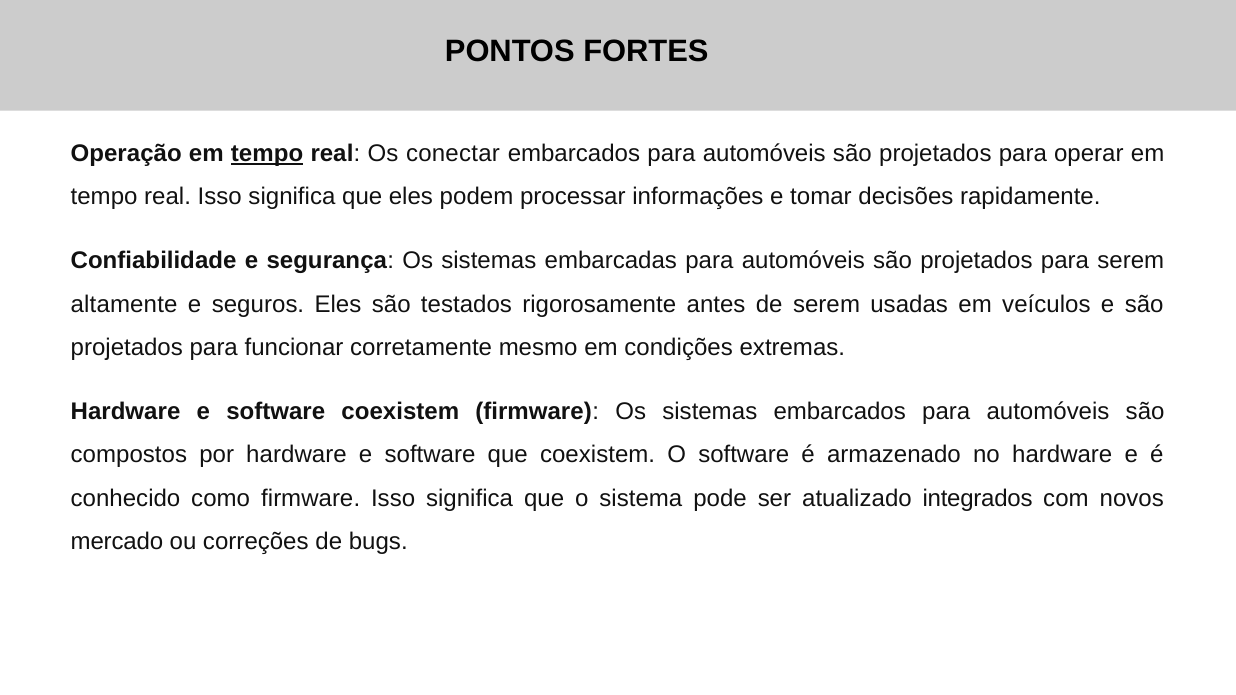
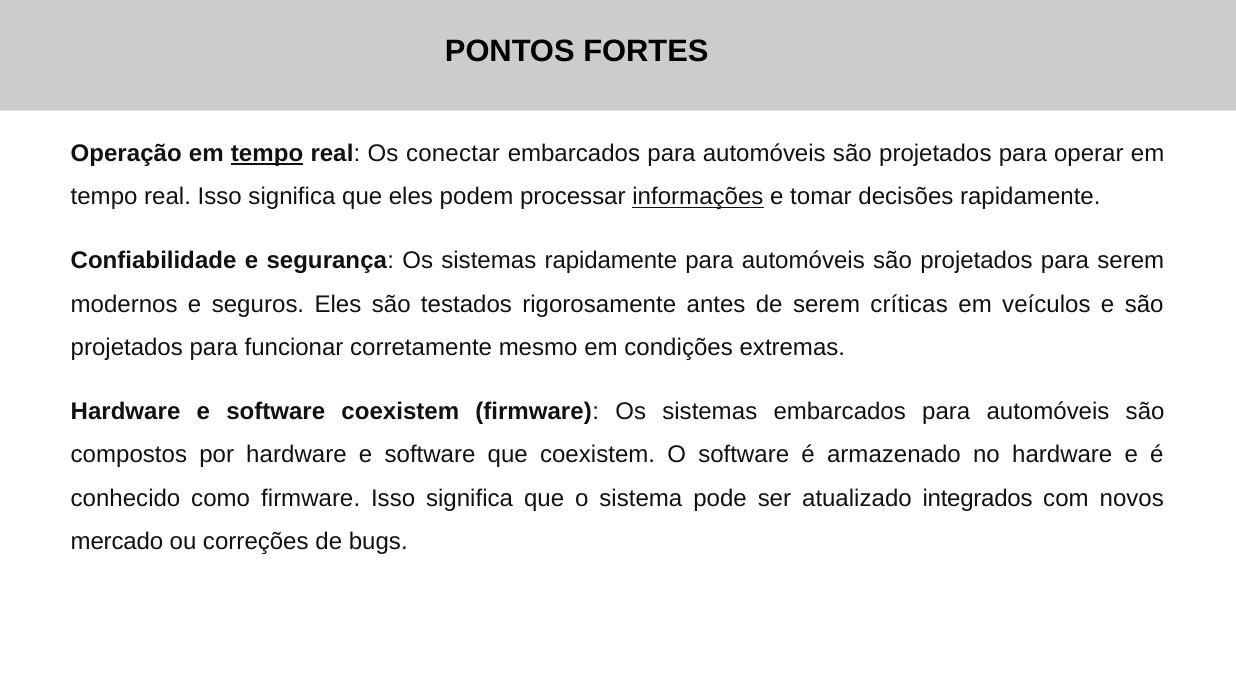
informações underline: none -> present (698, 197)
sistemas embarcadas: embarcadas -> rapidamente (611, 261)
altamente: altamente -> modernos (124, 304)
usadas: usadas -> críticas (909, 304)
